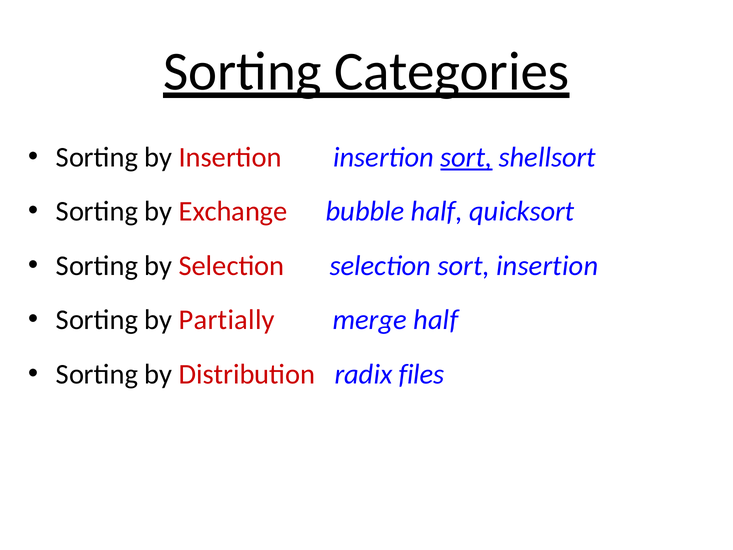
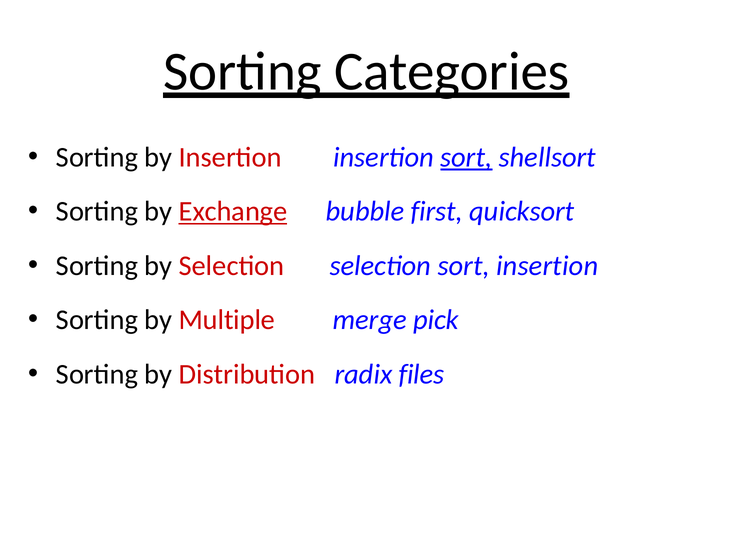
Exchange underline: none -> present (233, 211)
bubble half: half -> first (437, 211)
Partially: Partially -> Multiple (227, 320)
merge half: half -> pick (436, 320)
